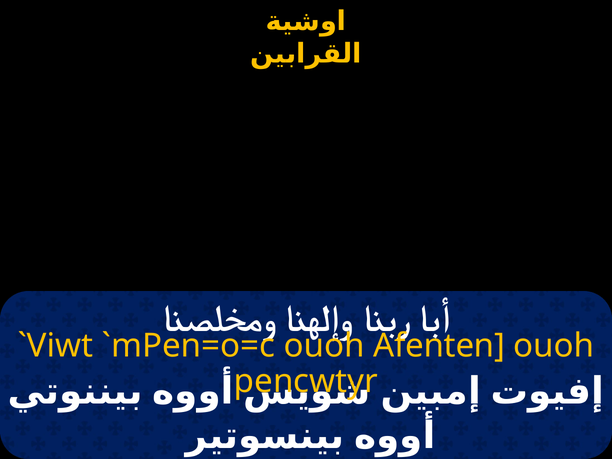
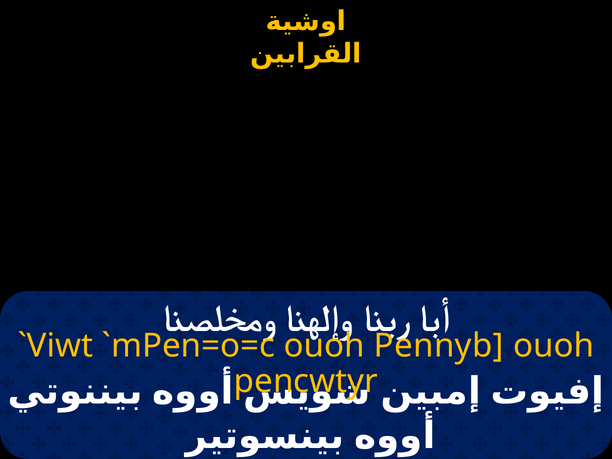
Afenten: Afenten -> Pennyb (439, 346)
